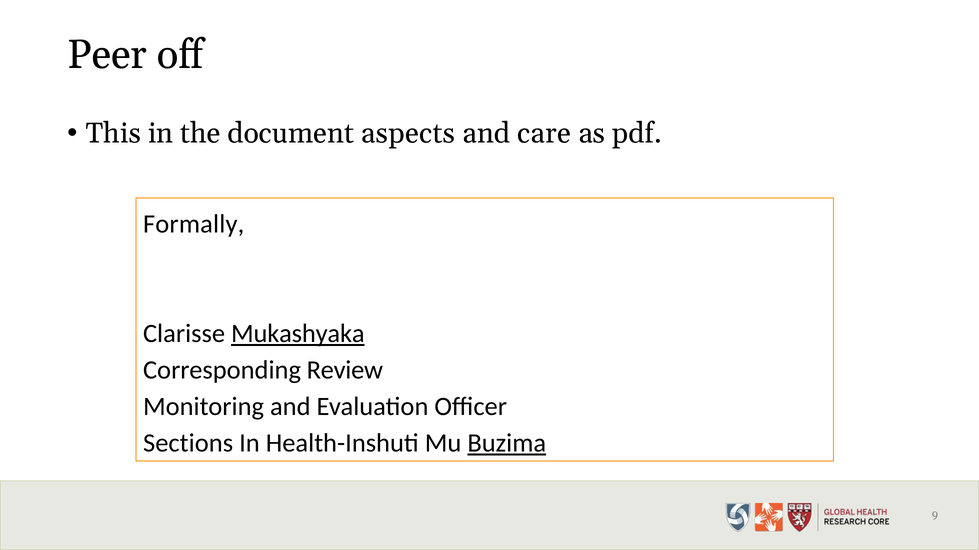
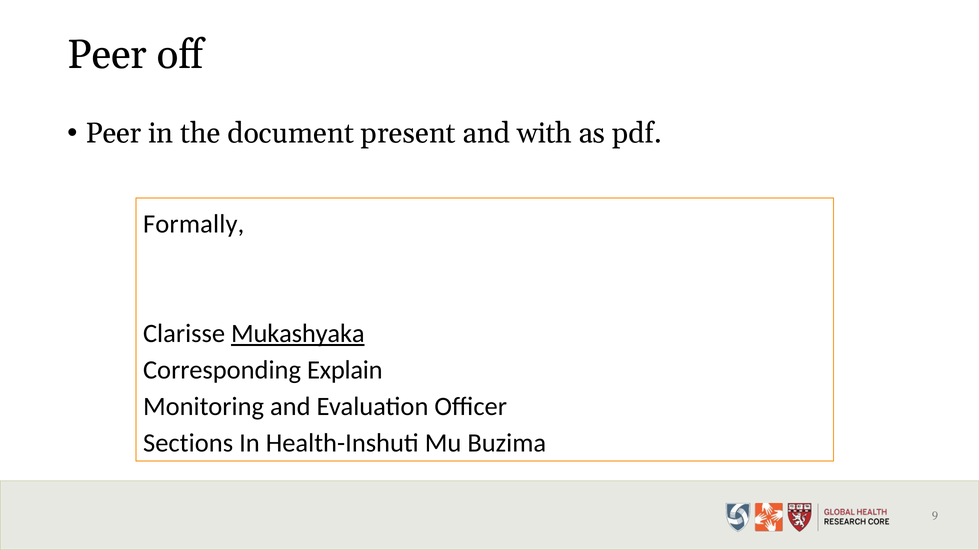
This: This -> Peer (114, 134)
aspects: aspects -> present (408, 134)
care: care -> with (545, 134)
Review: Review -> Explain (345, 371)
Buzima underline: present -> none (507, 444)
